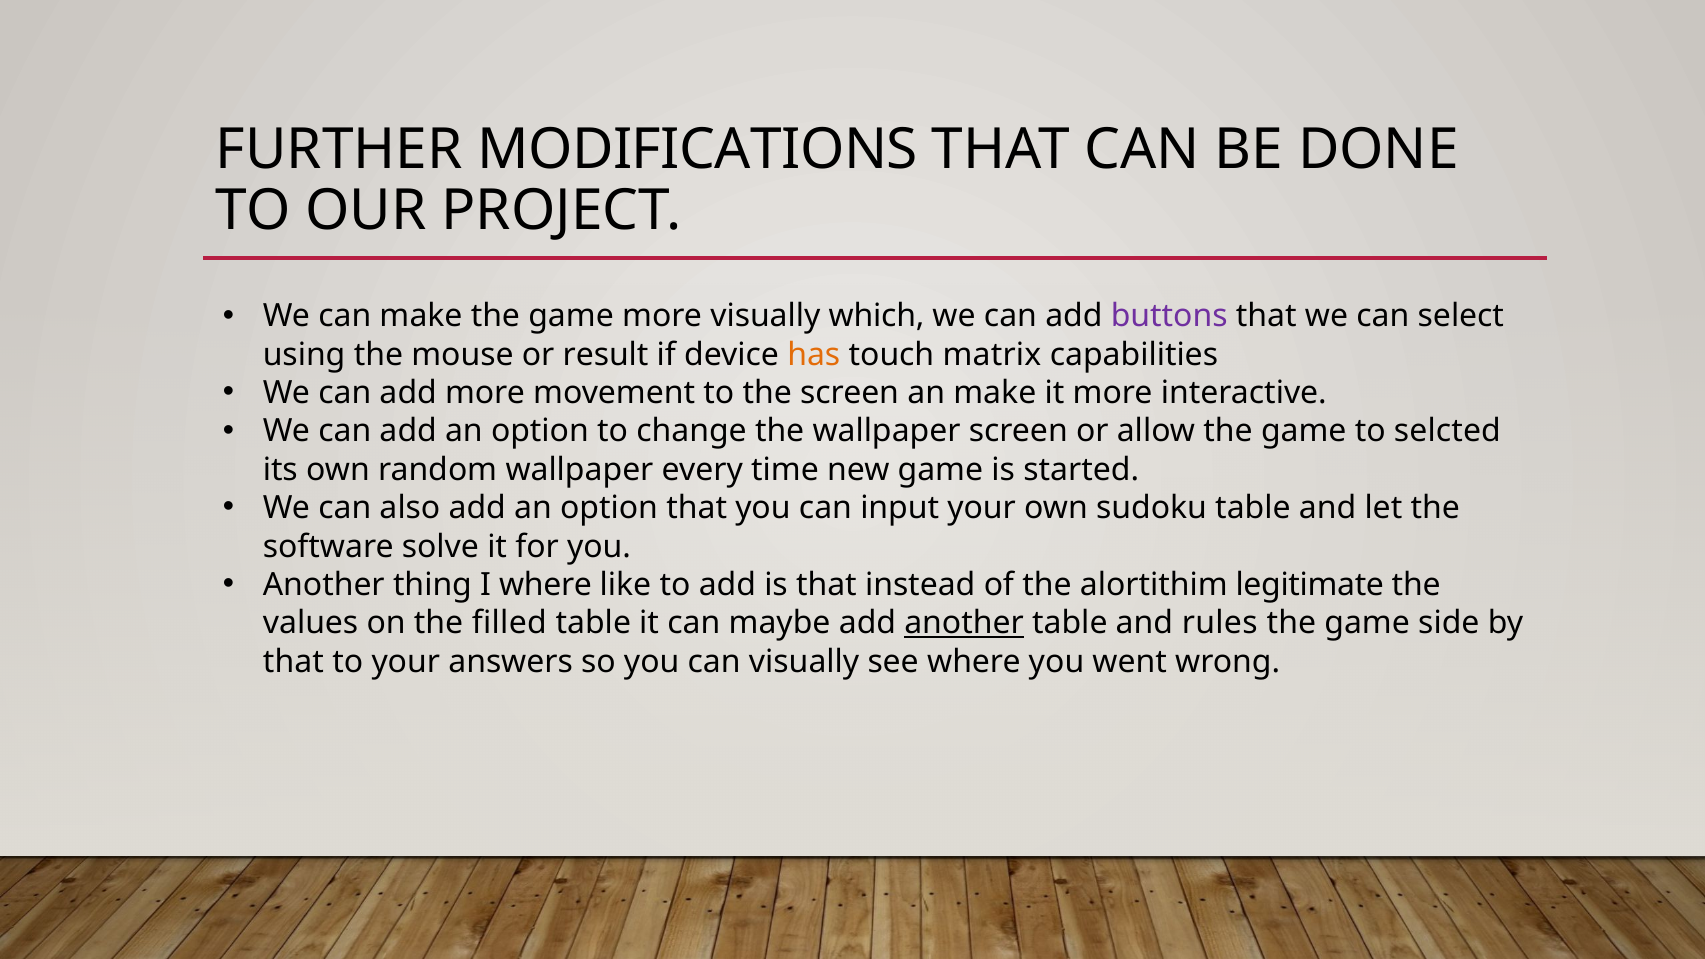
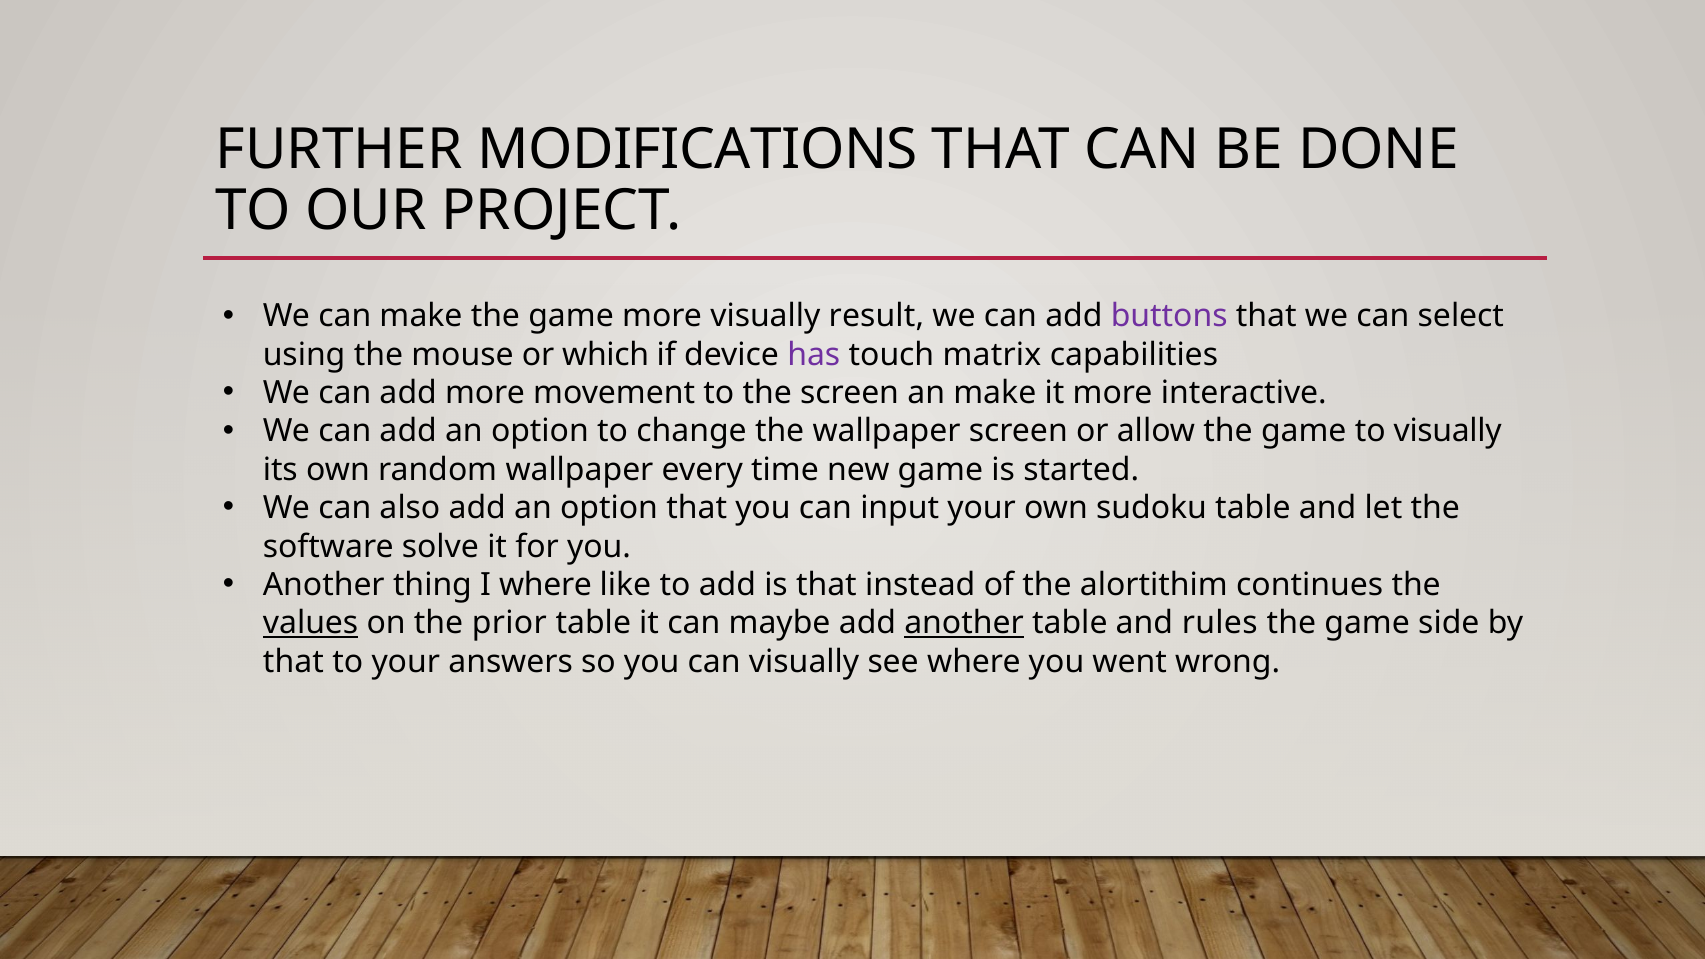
which: which -> result (876, 316)
result: result -> which (606, 355)
has colour: orange -> purple (814, 355)
to selcted: selcted -> visually (1448, 431)
legitimate: legitimate -> continues (1310, 585)
values underline: none -> present (311, 623)
filled: filled -> prior (509, 623)
